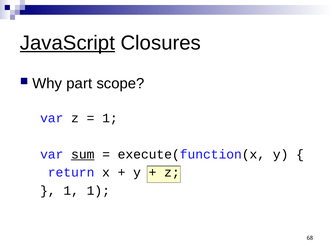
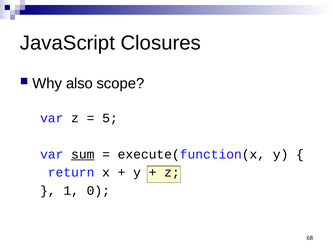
JavaScript underline: present -> none (67, 43)
part: part -> also (79, 84)
1: 1 -> 5 (110, 119)
1 1: 1 -> 0 (98, 191)
